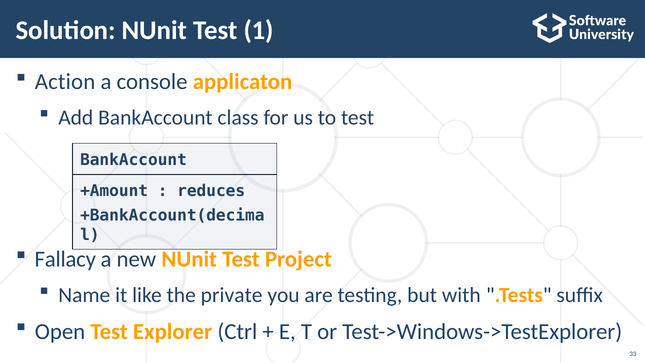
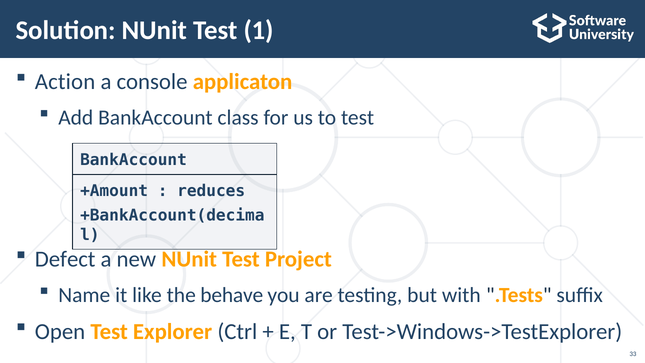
Fallacy: Fallacy -> Defect (65, 259)
private: private -> behave (232, 295)
